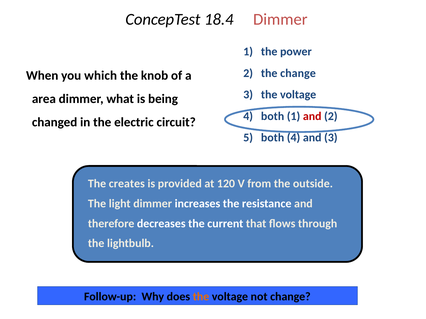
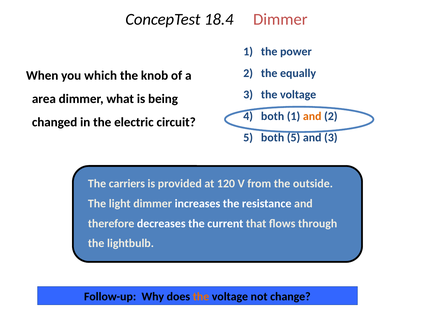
the change: change -> equally (298, 73)
and colour: red -> orange (312, 116)
both 4: 4 -> 5 (294, 138)
creates: creates -> carriers (127, 184)
